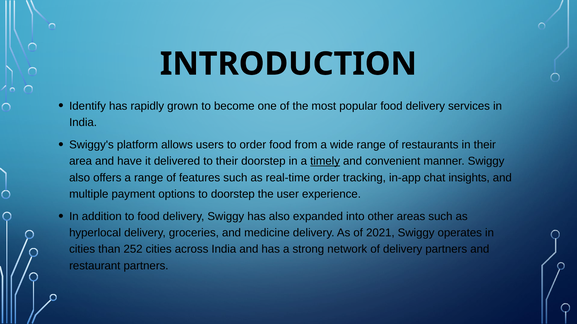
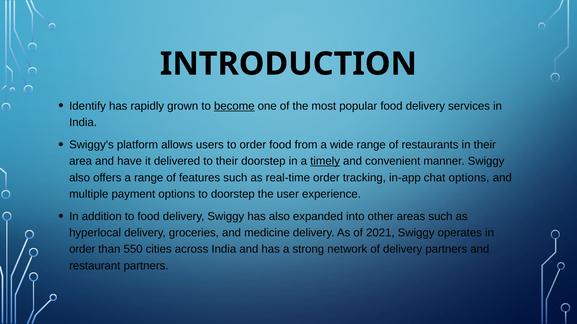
become underline: none -> present (234, 106)
chat insights: insights -> options (469, 178)
cities: cities -> order (82, 250)
252: 252 -> 550 (133, 250)
